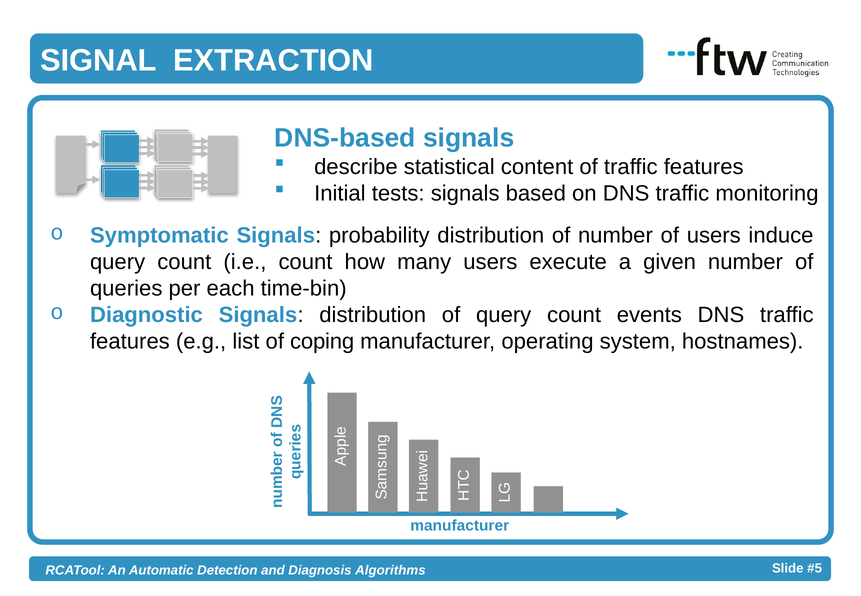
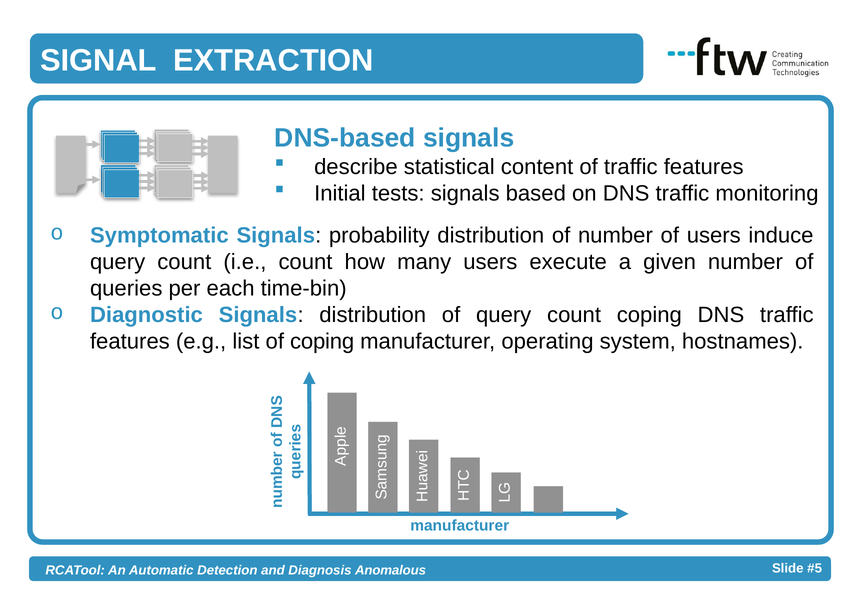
count events: events -> coping (649, 315)
Algorithms: Algorithms -> Anomalous (391, 571)
